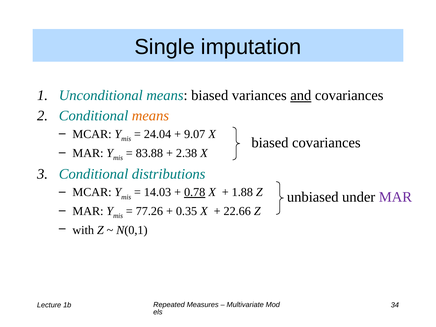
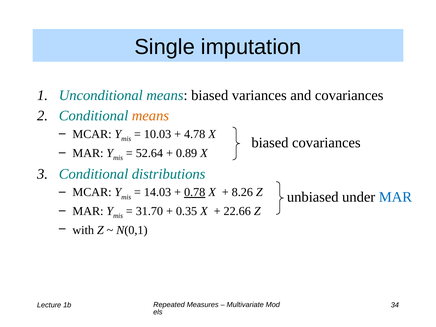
and underline: present -> none (301, 95)
24.04: 24.04 -> 10.03 (158, 134)
9.07: 9.07 -> 4.78 (195, 134)
83.88: 83.88 -> 52.64 (149, 153)
2.38: 2.38 -> 0.89 (187, 153)
1.88: 1.88 -> 8.26 (242, 192)
MAR colour: purple -> blue (395, 197)
77.26: 77.26 -> 31.70 (149, 211)
